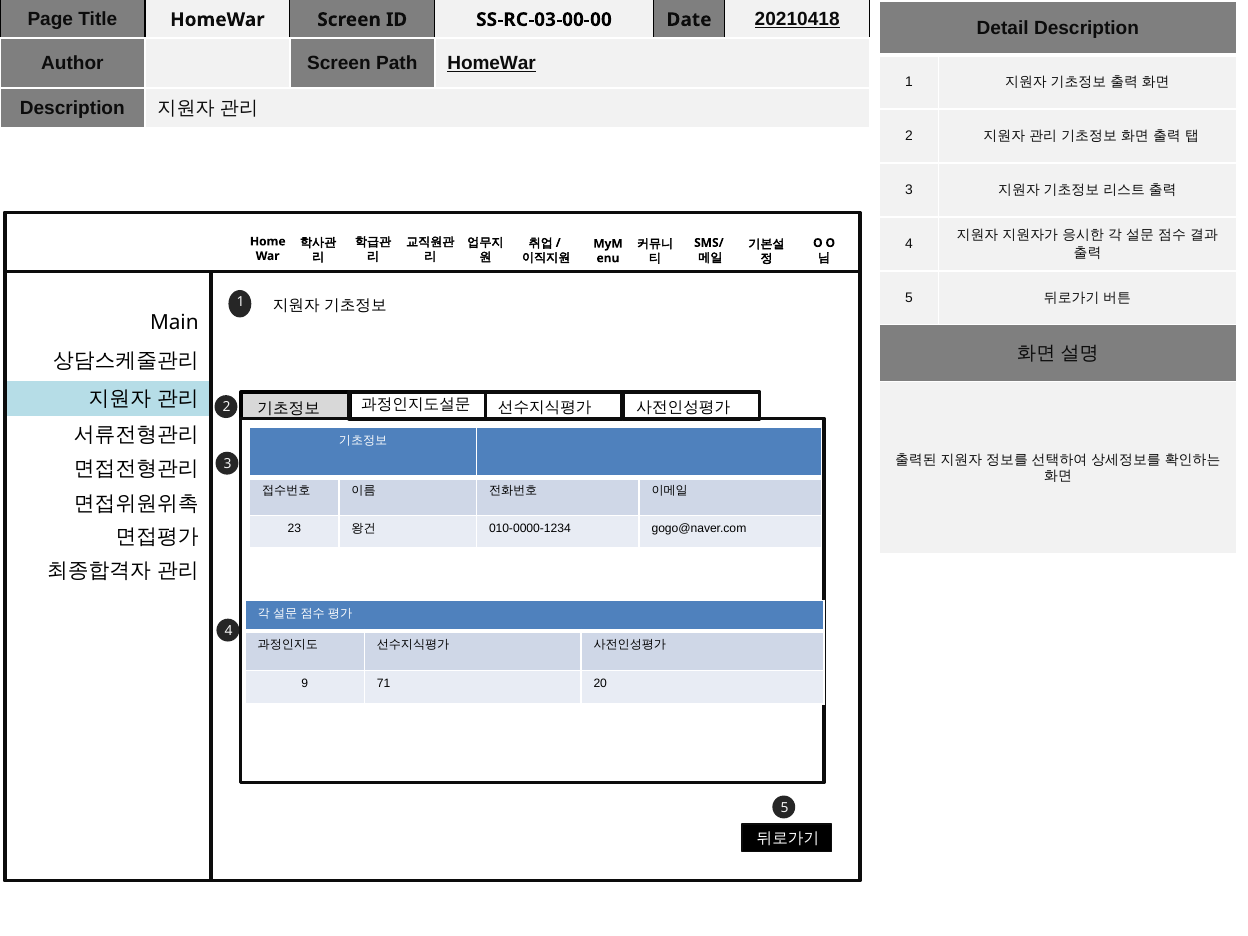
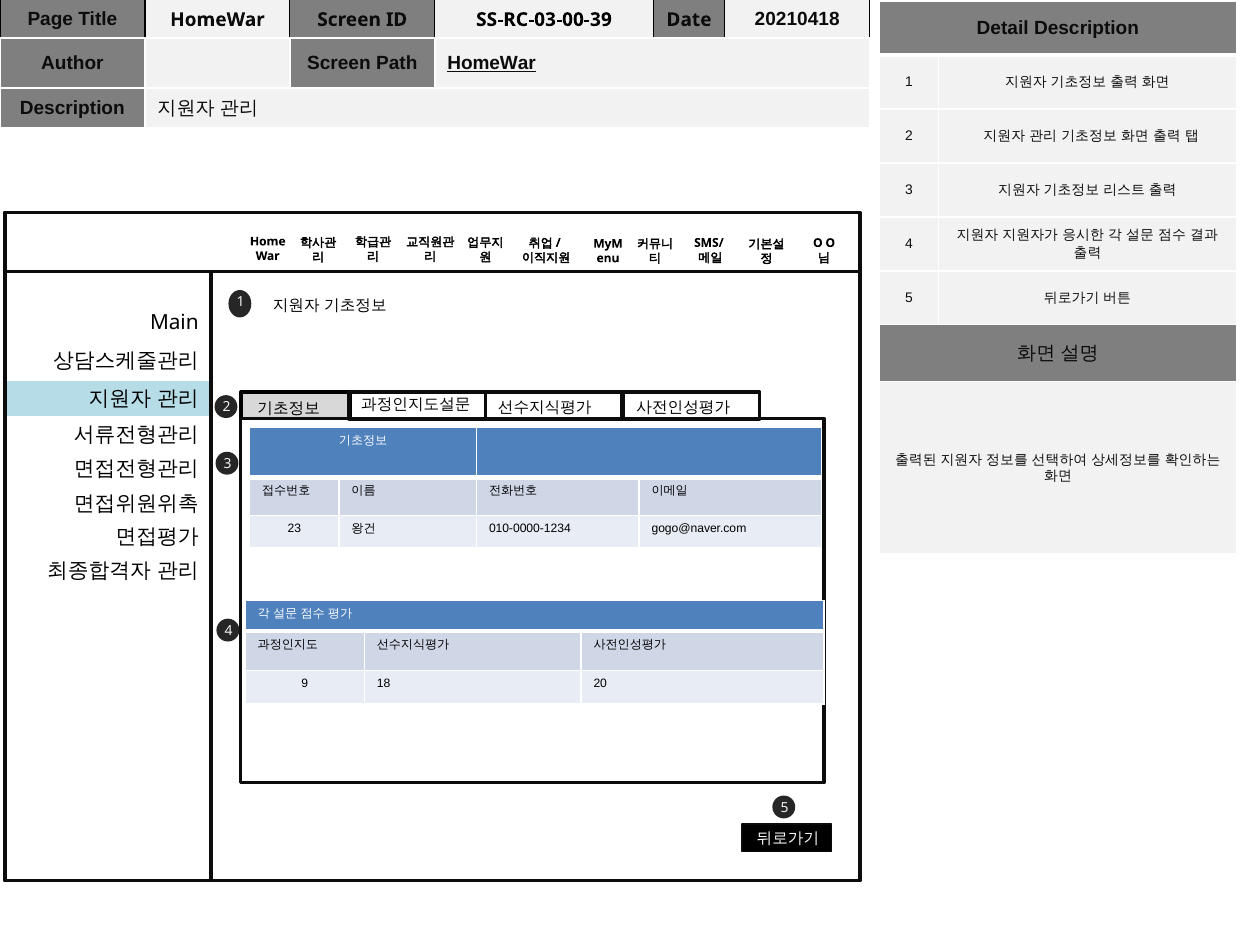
SS-RC-03-00-00: SS-RC-03-00-00 -> SS-RC-03-00-39 (544, 20)
20210418 underline: present -> none (797, 19)
71: 71 -> 18 (384, 684)
